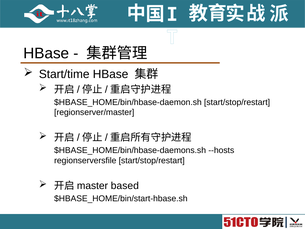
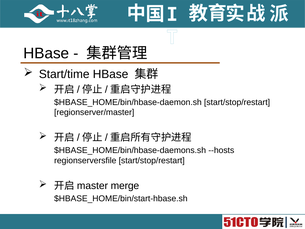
based: based -> merge (125, 186)
